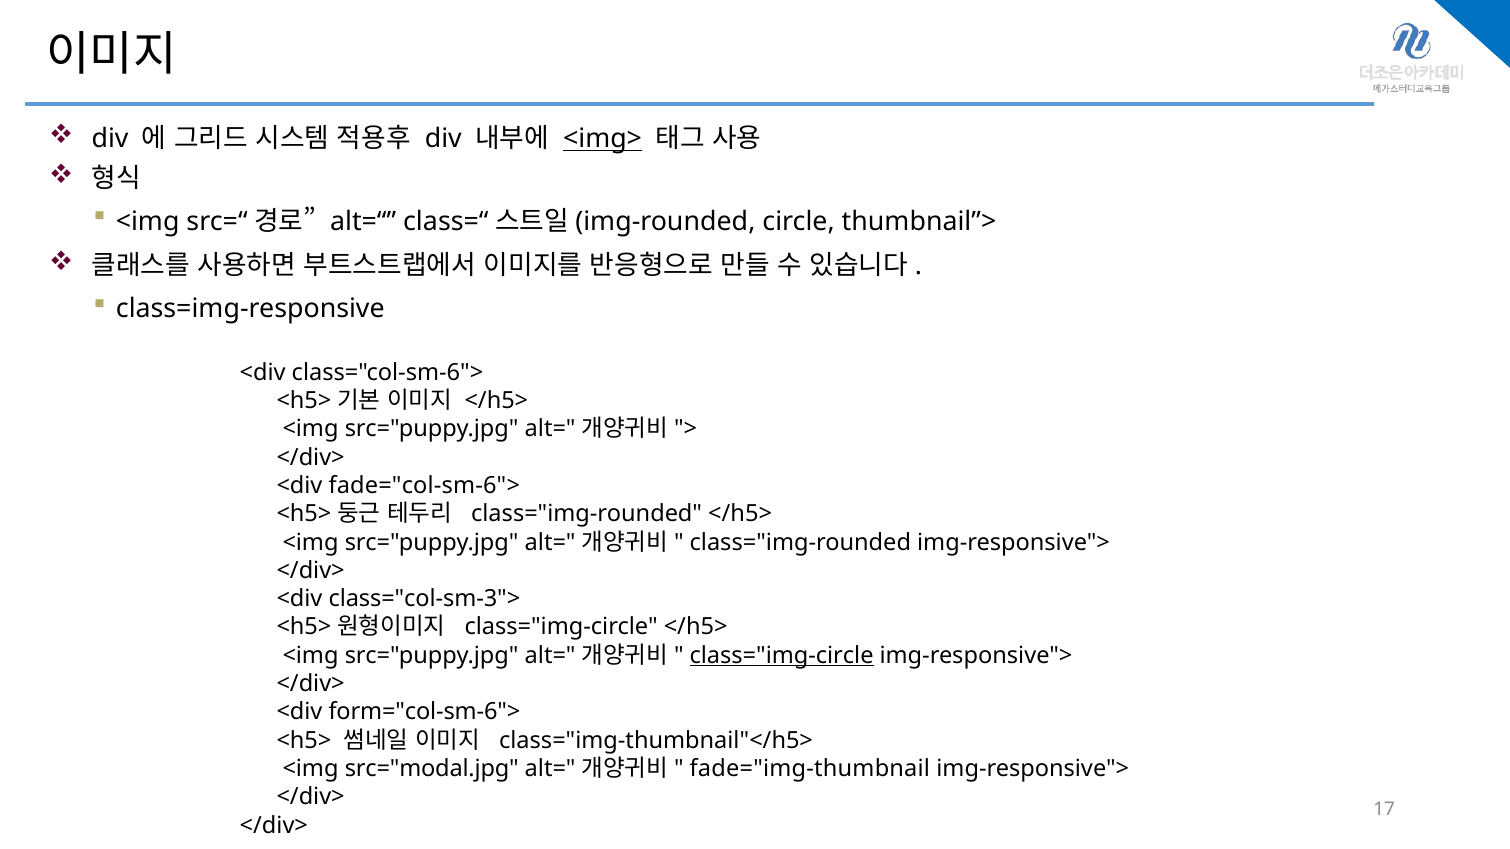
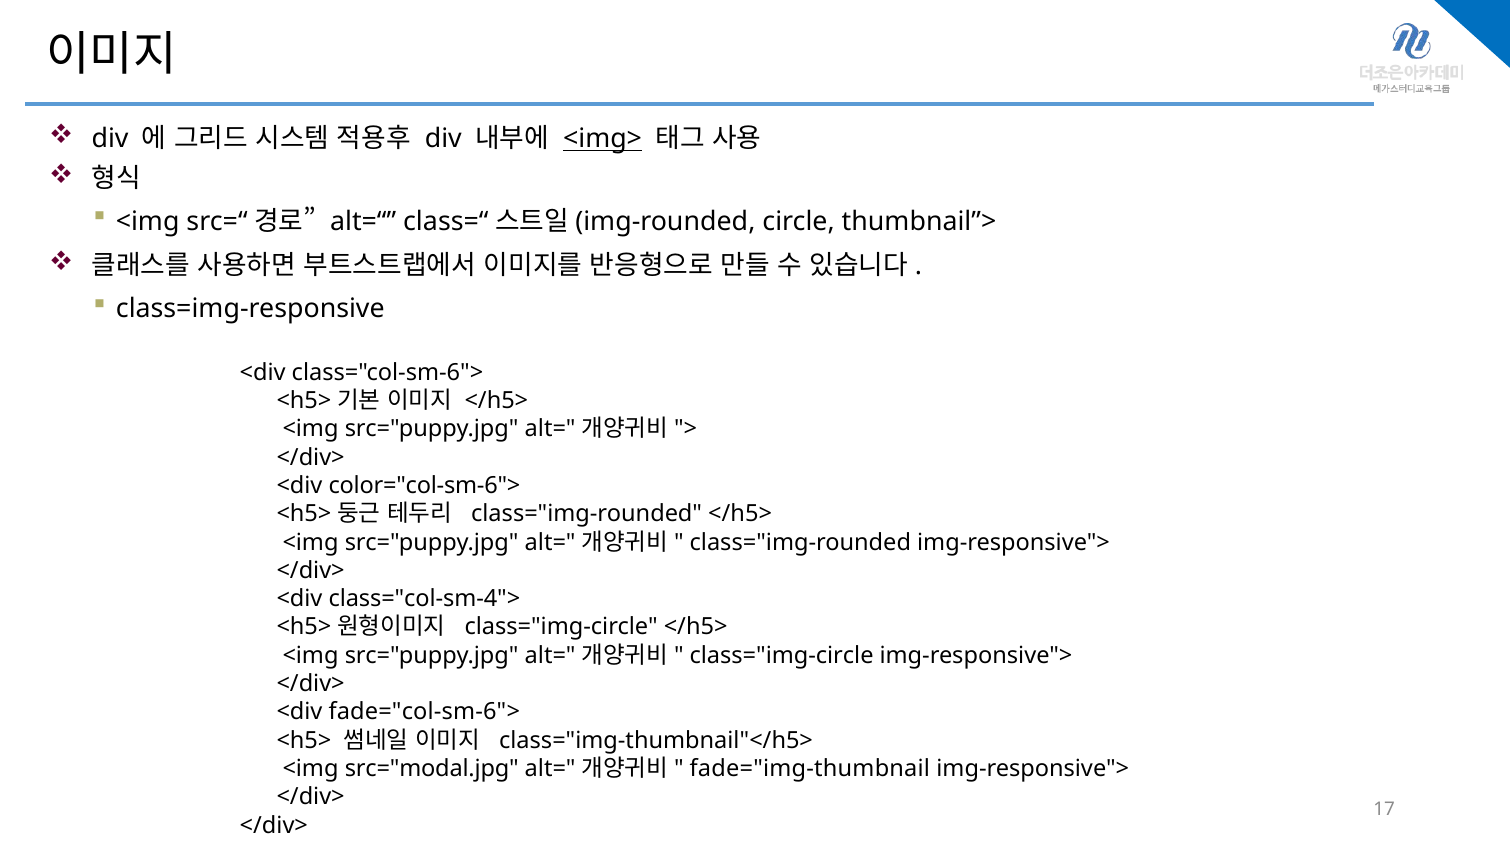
fade="col-sm-6">: fade="col-sm-6"> -> color="col-sm-6"> (424, 486)
class="col-sm-3">: class="col-sm-3"> -> class="col-sm-4"> (424, 599)
class="img-circle underline: present -> none (782, 656)
form="col-sm-6">: form="col-sm-6"> -> fade="col-sm-6"> (424, 712)
